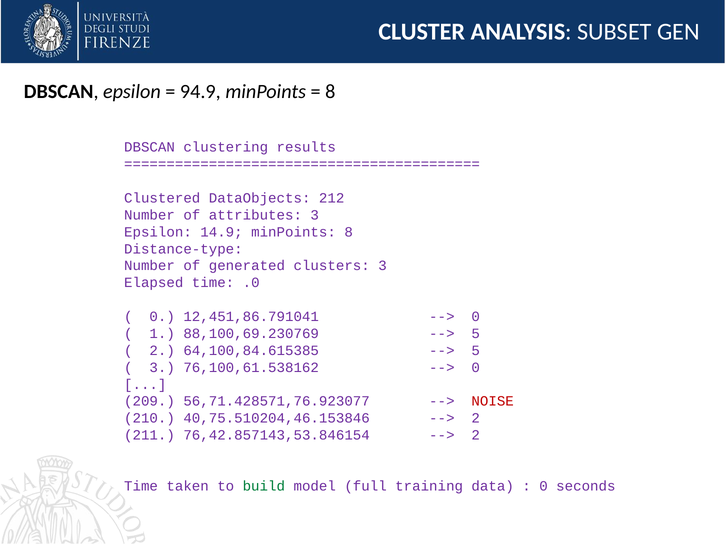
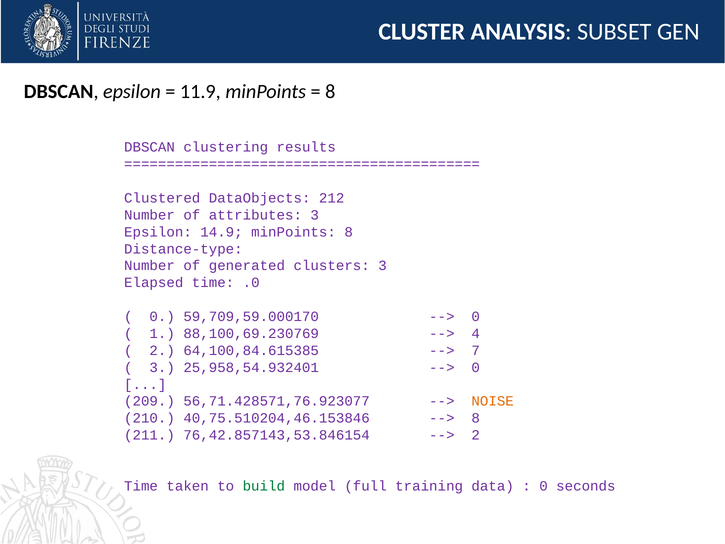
94.9: 94.9 -> 11.9 (200, 92)
12,451,86.791041: 12,451,86.791041 -> 59,709,59.000170 (251, 316)
5: 5 -> 4 (476, 333)
5: 5 -> 7 (476, 350)
76,100,61.538162: 76,100,61.538162 -> 25,958,54.932401 (251, 367)
NOISE colour: red -> orange (493, 401)
2: 2 -> 8 (476, 418)
